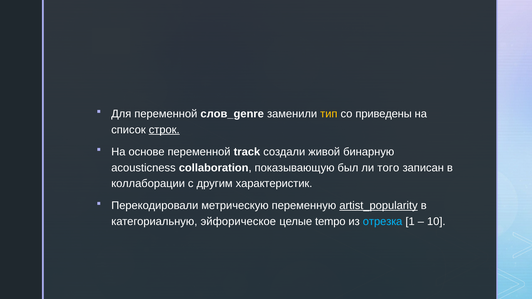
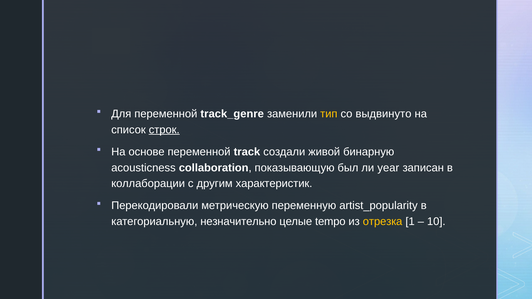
слов_genre: слов_genre -> track_genre (232, 114)
приведены: приведены -> выдвинуто (384, 114)
того: того -> year (388, 168)
artist_popularity underline: present -> none (379, 206)
эйфорическое: эйфорическое -> незначительно (238, 222)
отрезка colour: light blue -> yellow (383, 222)
